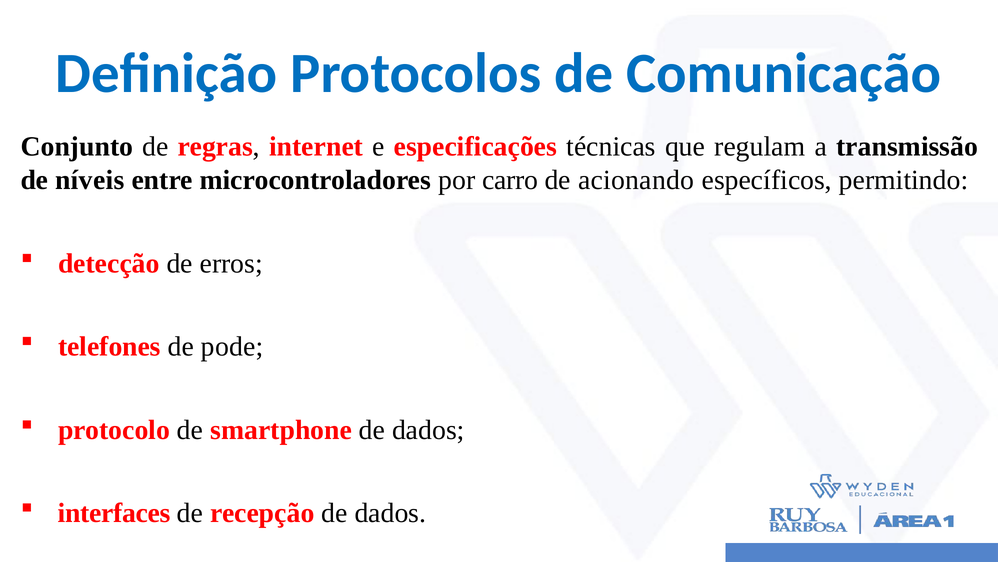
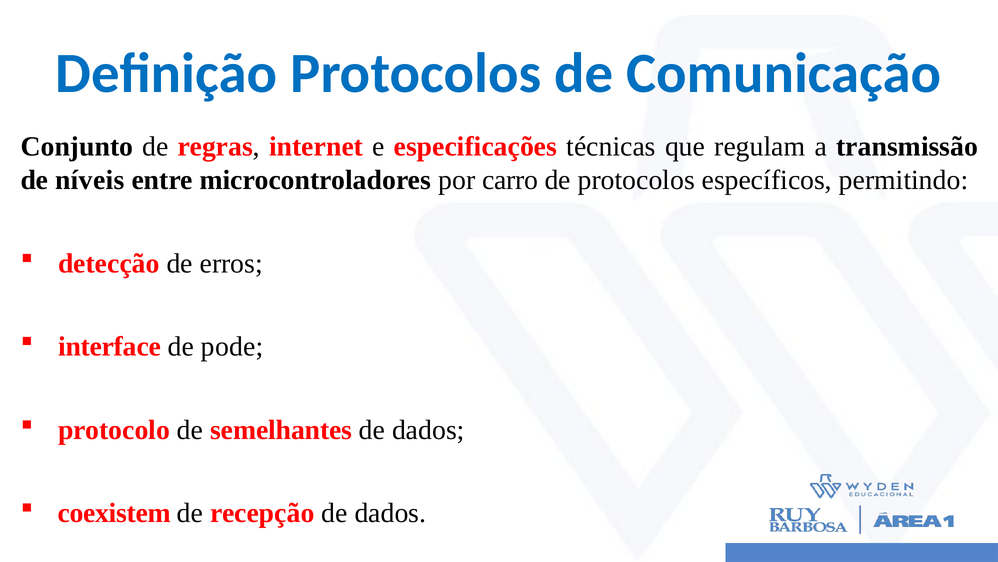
de acionando: acionando -> protocolos (636, 180)
telefones: telefones -> interface (109, 346)
smartphone: smartphone -> semelhantes (281, 430)
interfaces: interfaces -> coexistem (114, 513)
